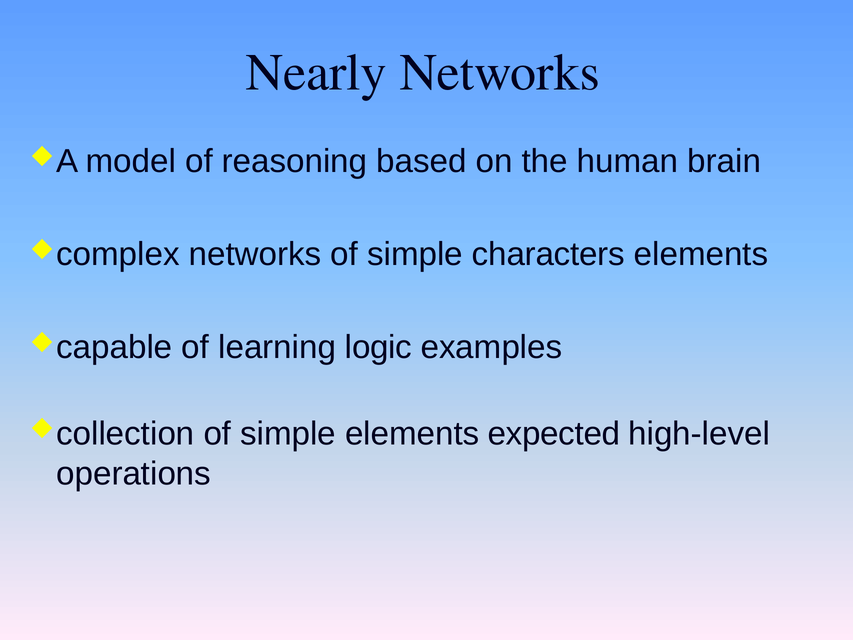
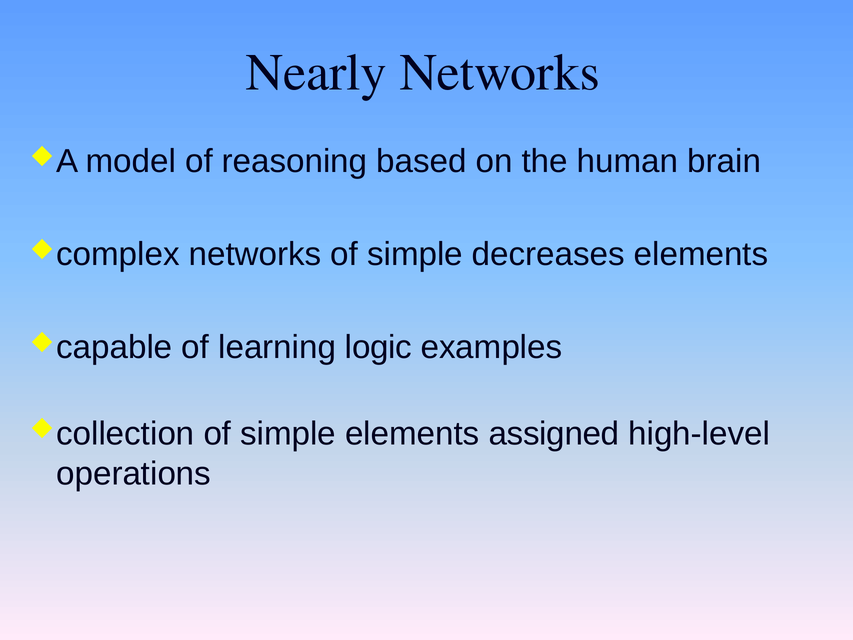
characters: characters -> decreases (548, 254)
expected: expected -> assigned (554, 434)
